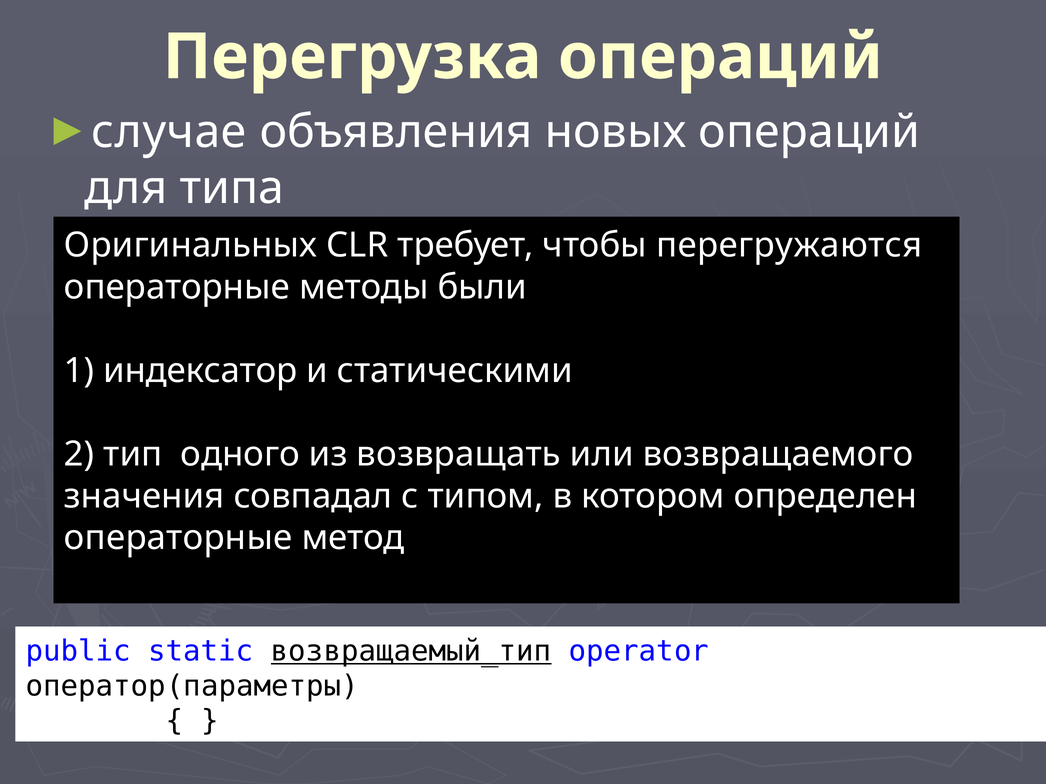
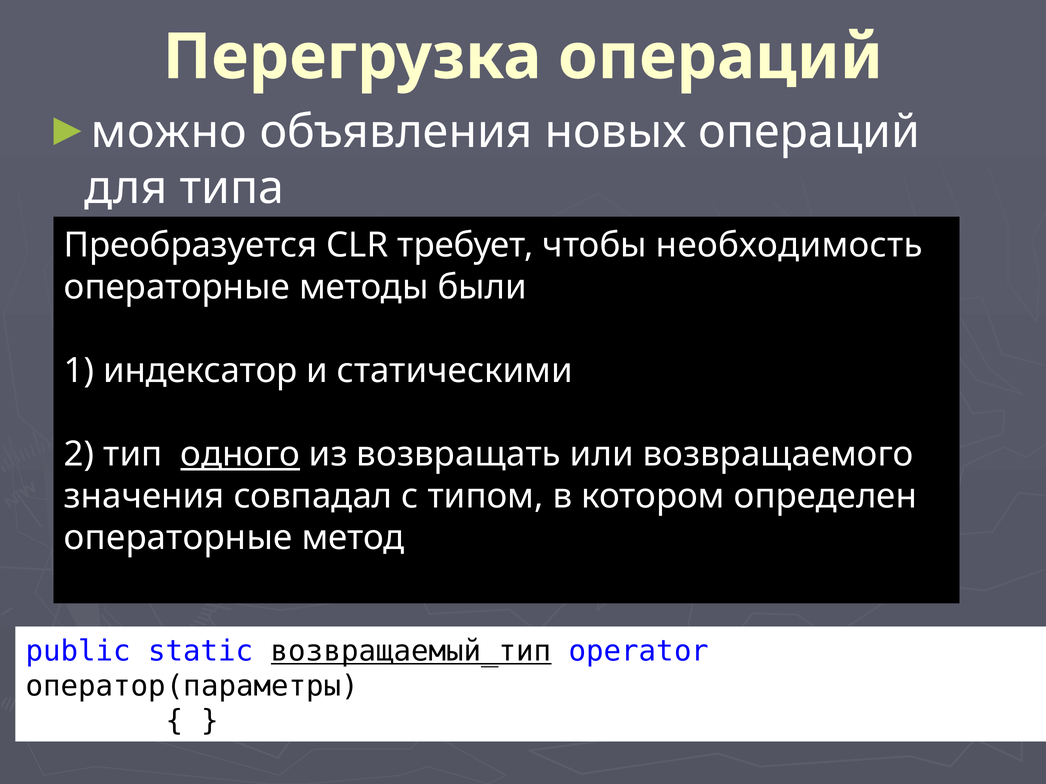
случае: случае -> можно (169, 132)
Оригинальных: Оригинальных -> Преобразуется (191, 245)
перегружаются: перегружаются -> необходимость (789, 245)
одного underline: none -> present (240, 455)
